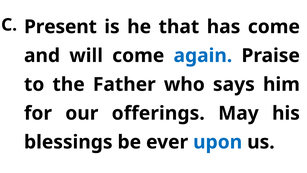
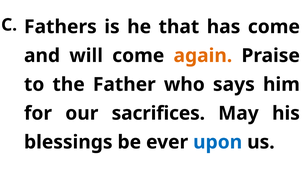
Present: Present -> Fathers (60, 27)
again colour: blue -> orange (203, 56)
offerings: offerings -> sacrifices (158, 113)
